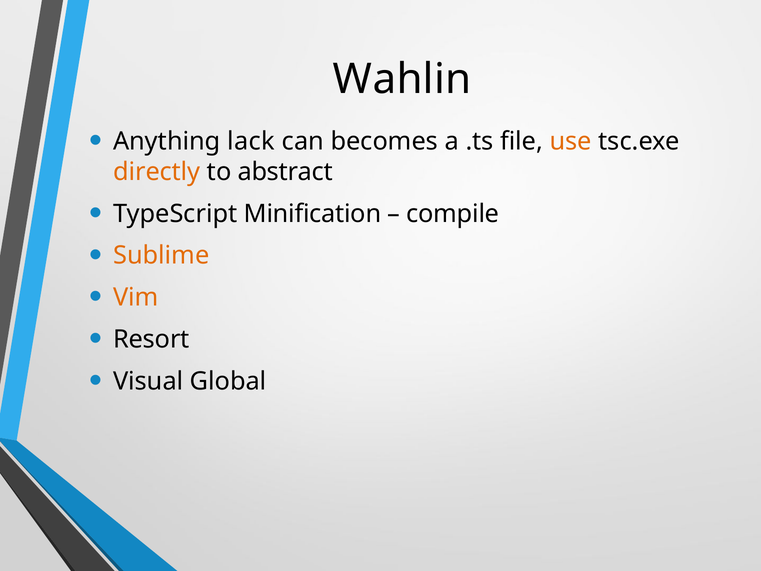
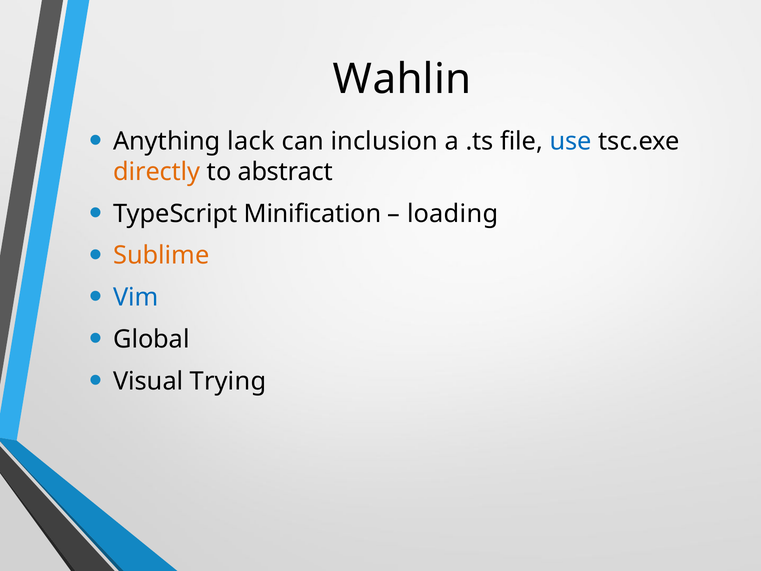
becomes: becomes -> inclusion (384, 141)
use colour: orange -> blue (571, 141)
compile: compile -> loading (453, 214)
Vim colour: orange -> blue (136, 297)
Resort: Resort -> Global (151, 339)
Global: Global -> Trying (228, 381)
